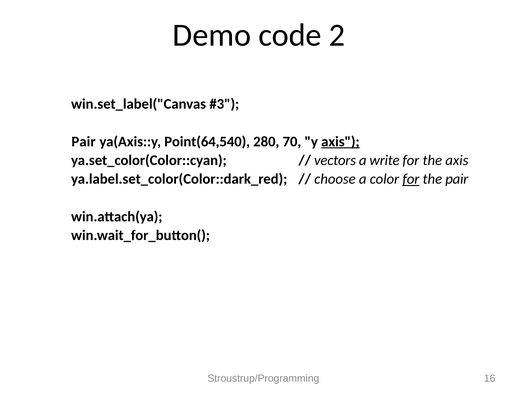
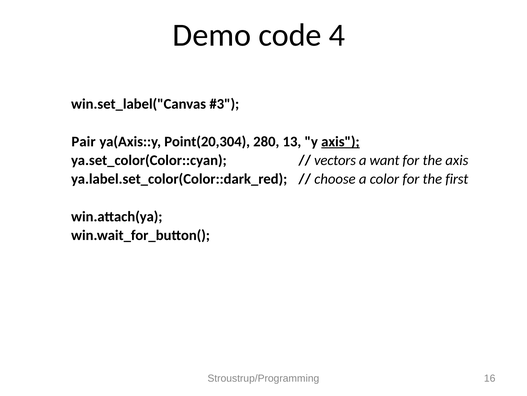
2: 2 -> 4 (337, 35)
Point(64,540: Point(64,540 -> Point(20,304 (207, 141)
70: 70 -> 13 (292, 141)
write: write -> want (385, 160)
for underline: present -> none (411, 179)
the pair: pair -> first (457, 179)
